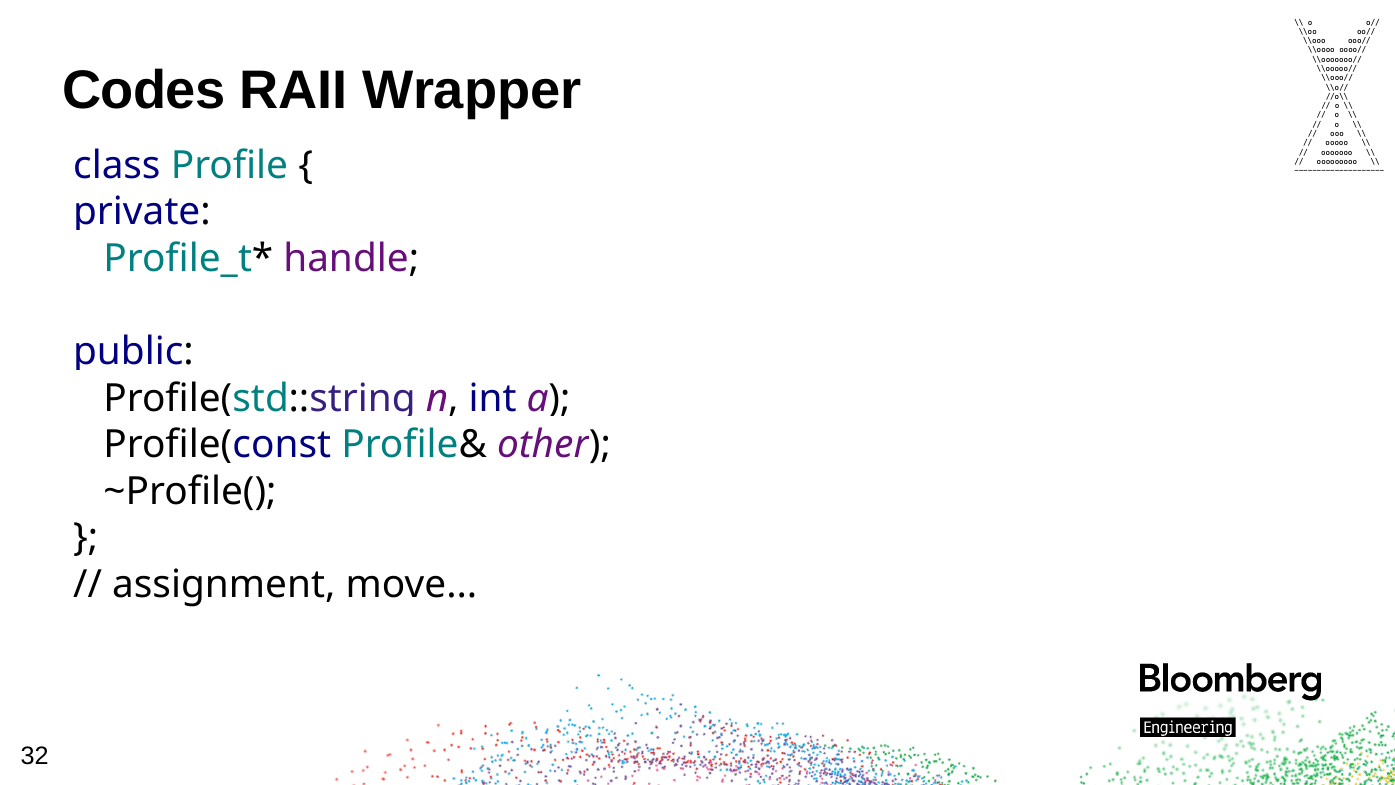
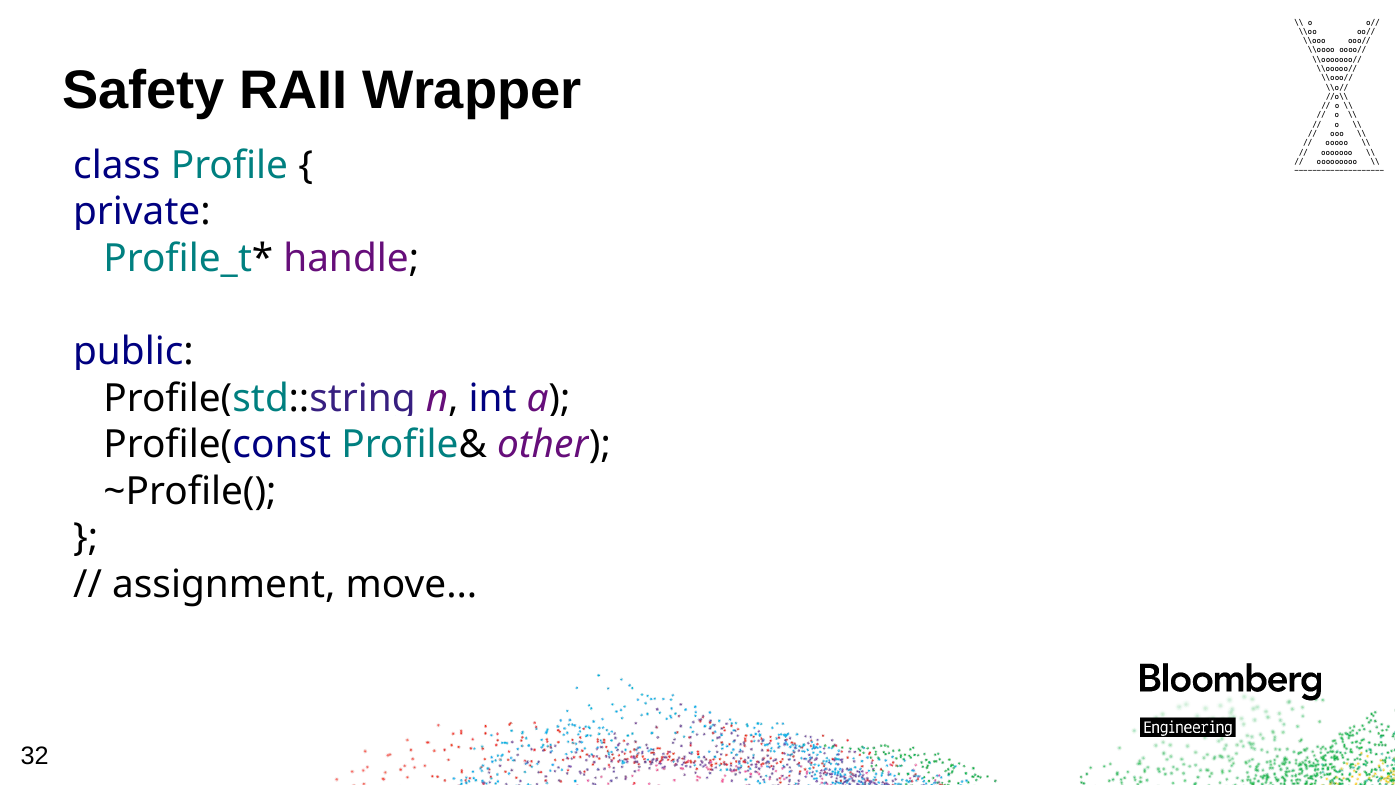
Codes: Codes -> Safety (144, 91)
